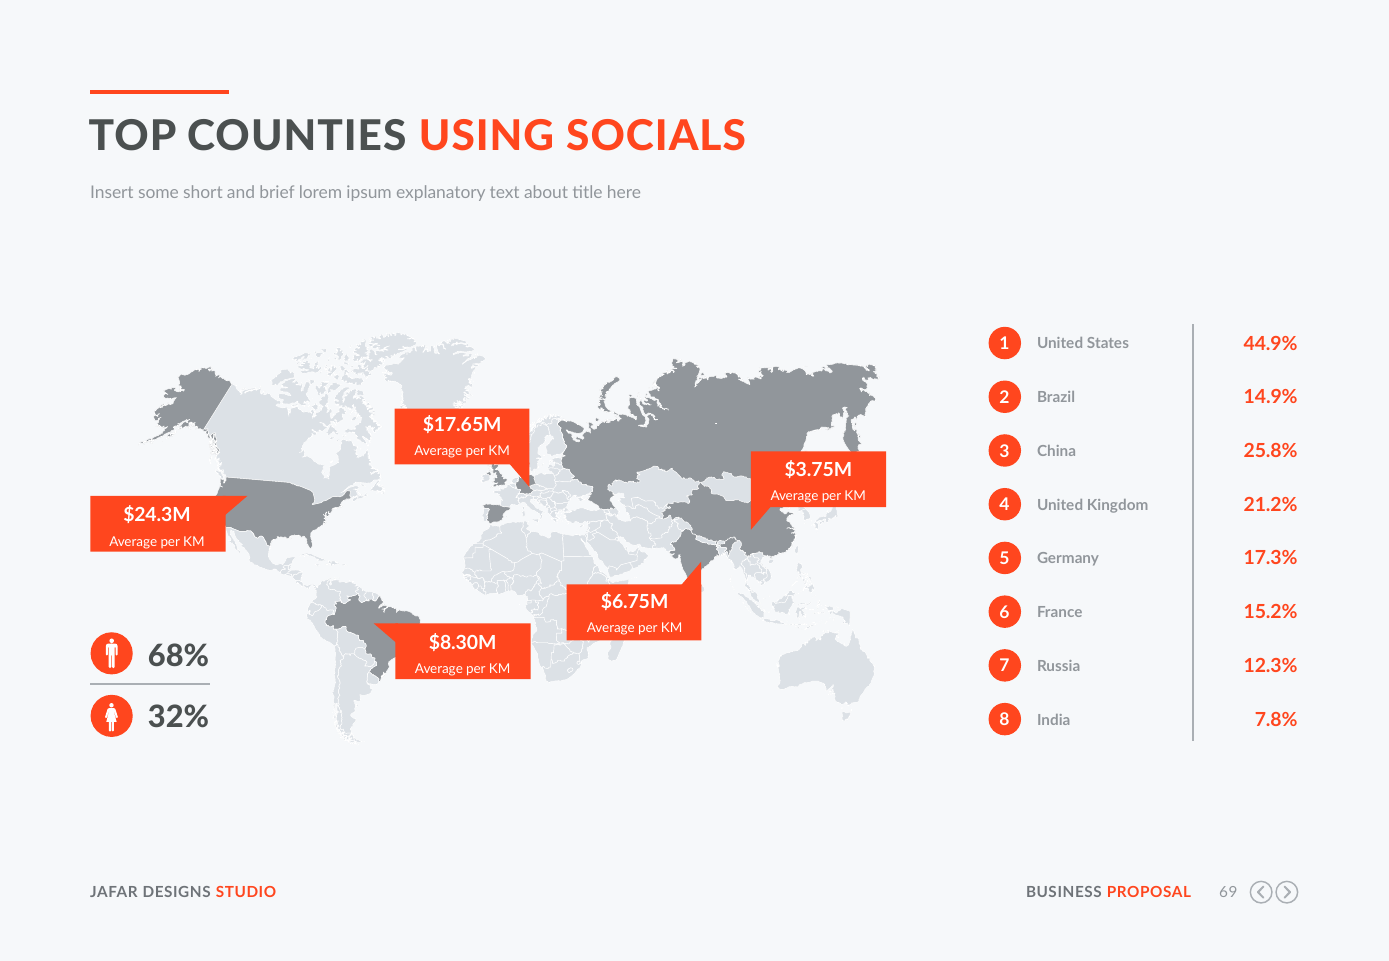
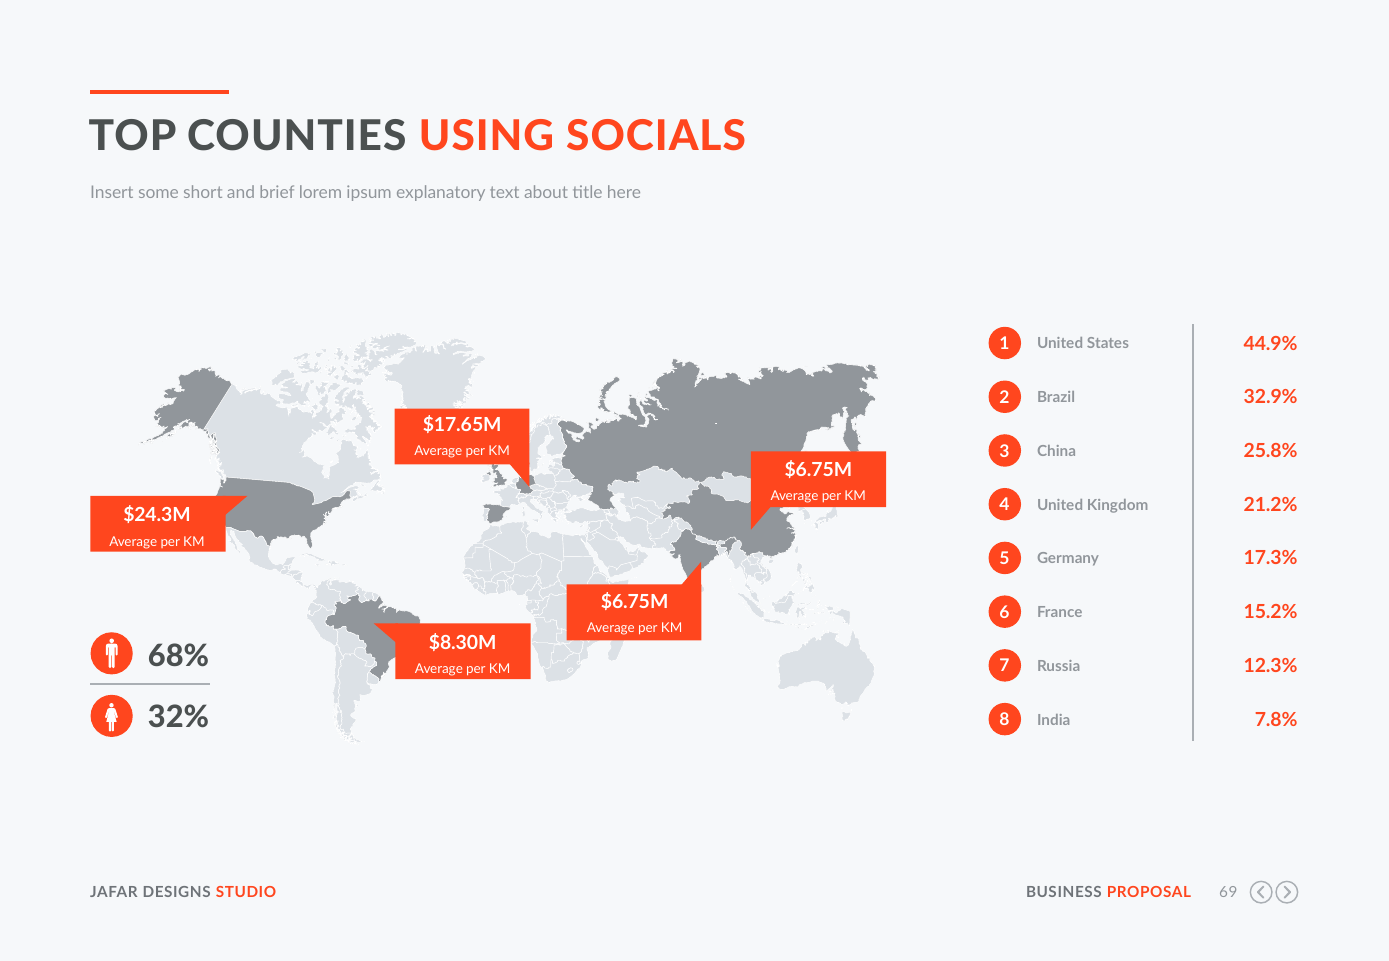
14.9%: 14.9% -> 32.9% (1271, 398)
$3.75M: $3.75M -> $6.75M (818, 470)
